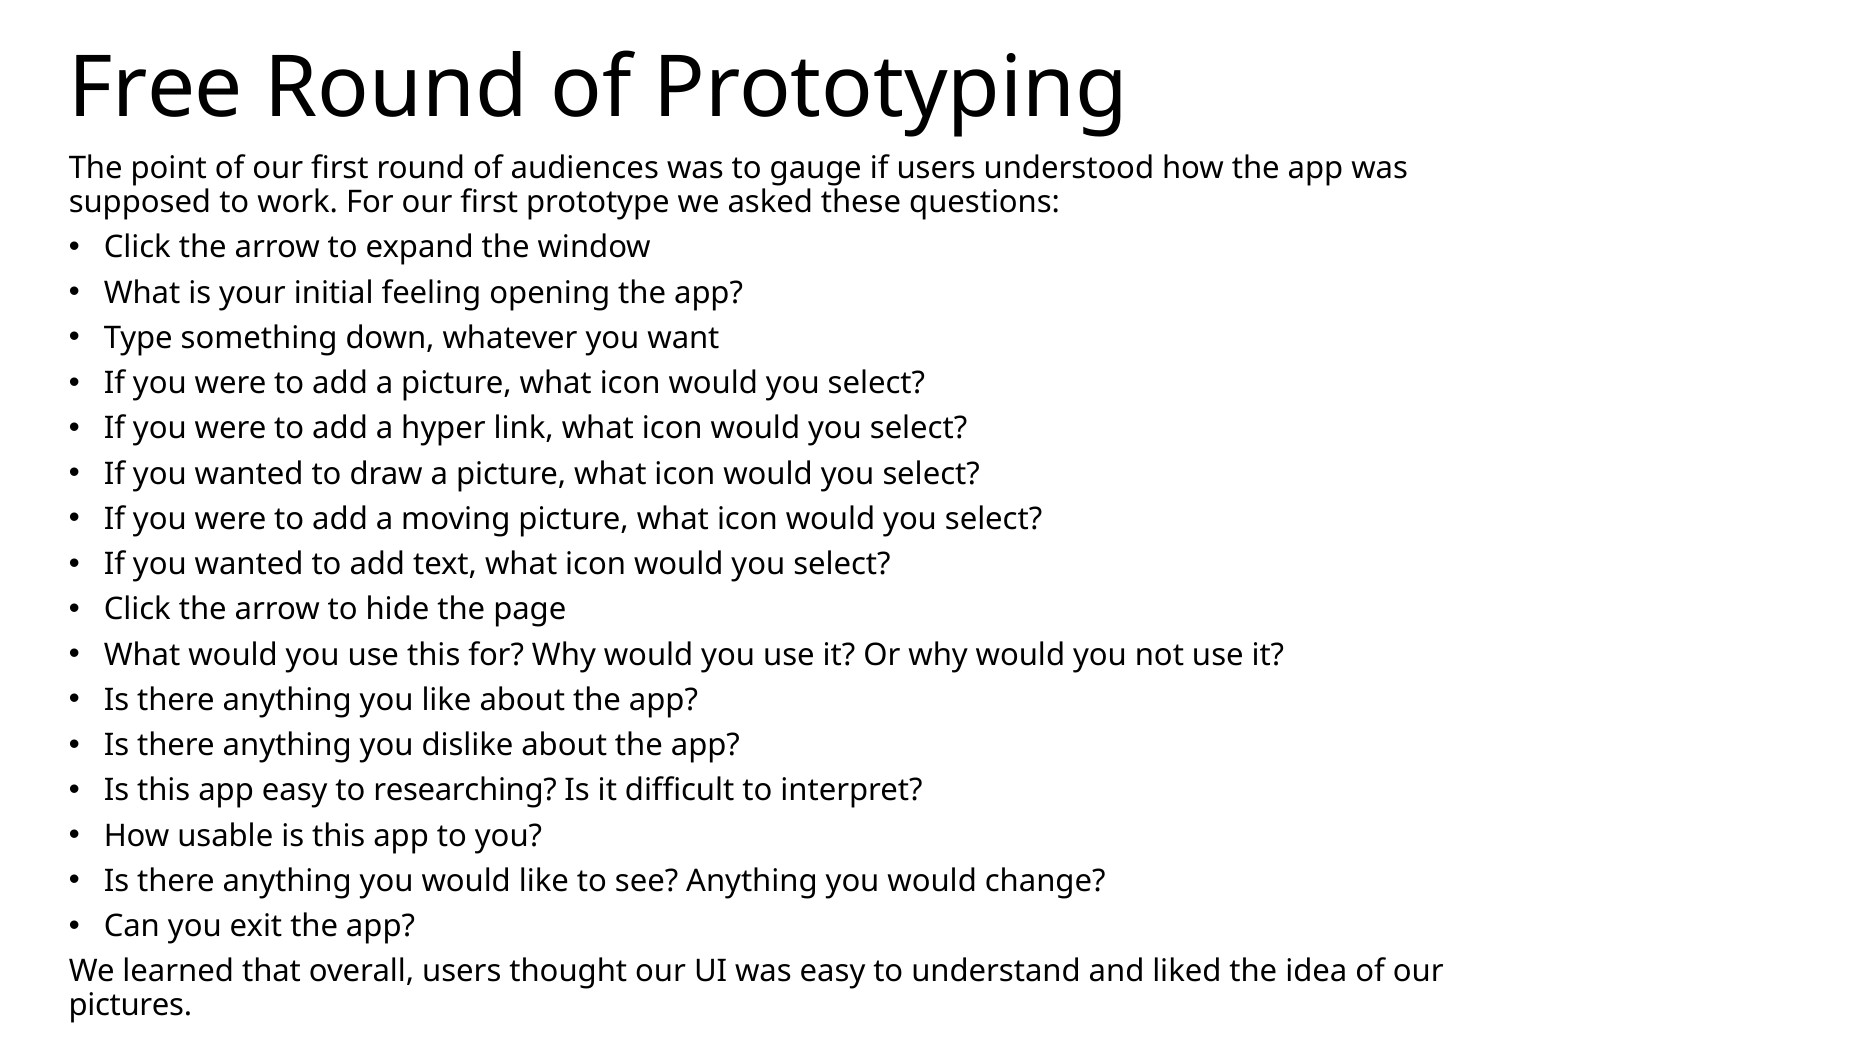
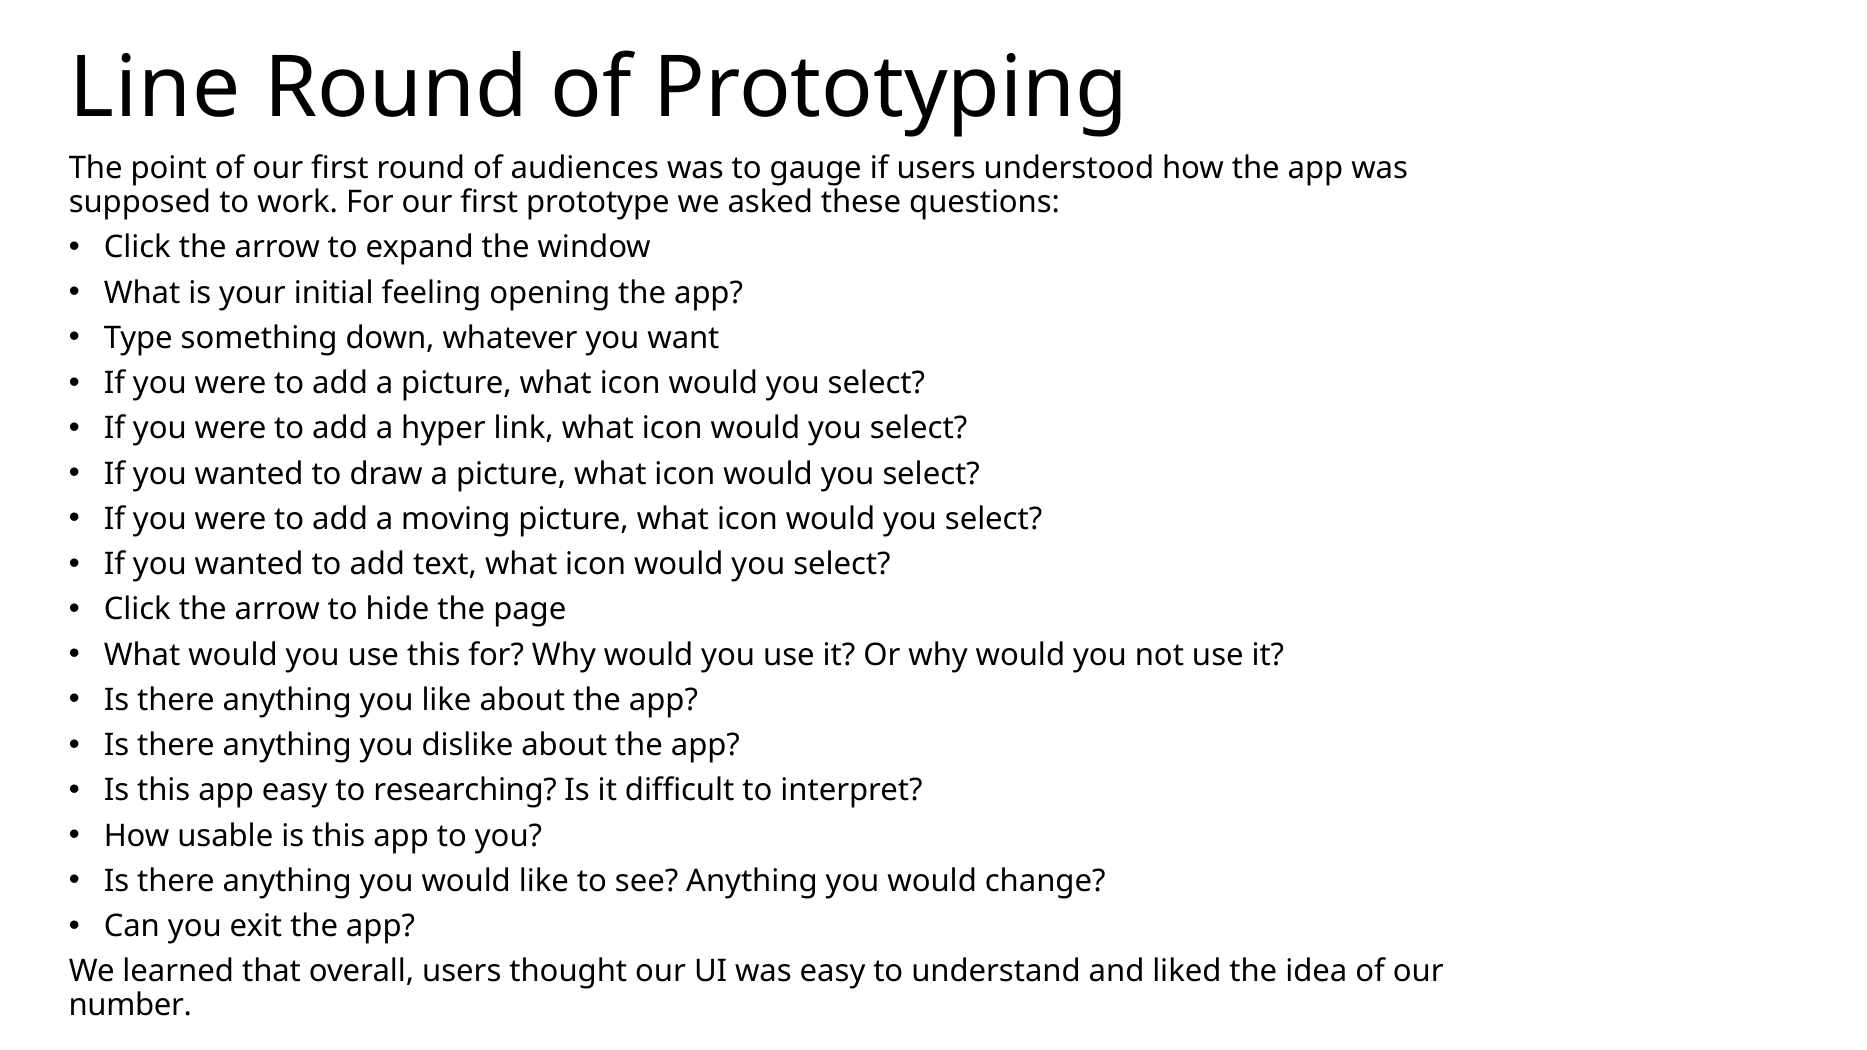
Free: Free -> Line (155, 89)
pictures: pictures -> number (130, 1005)
